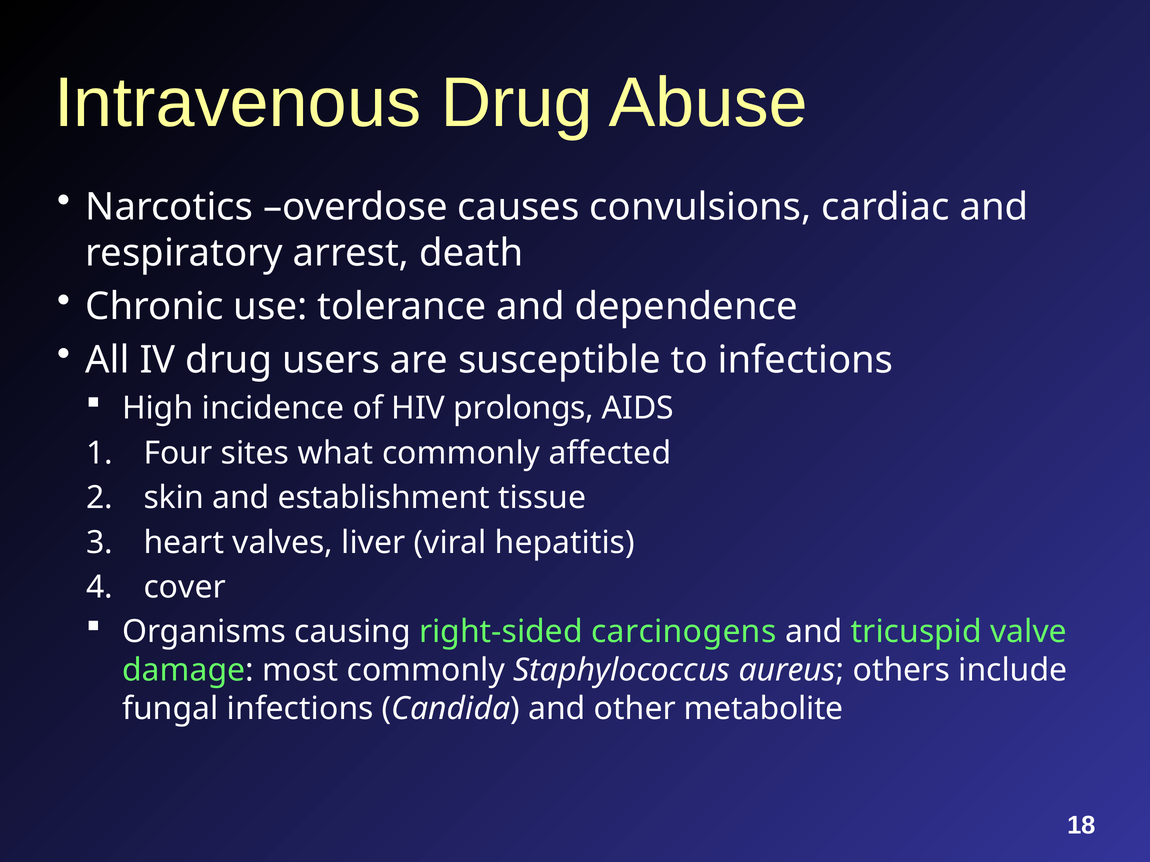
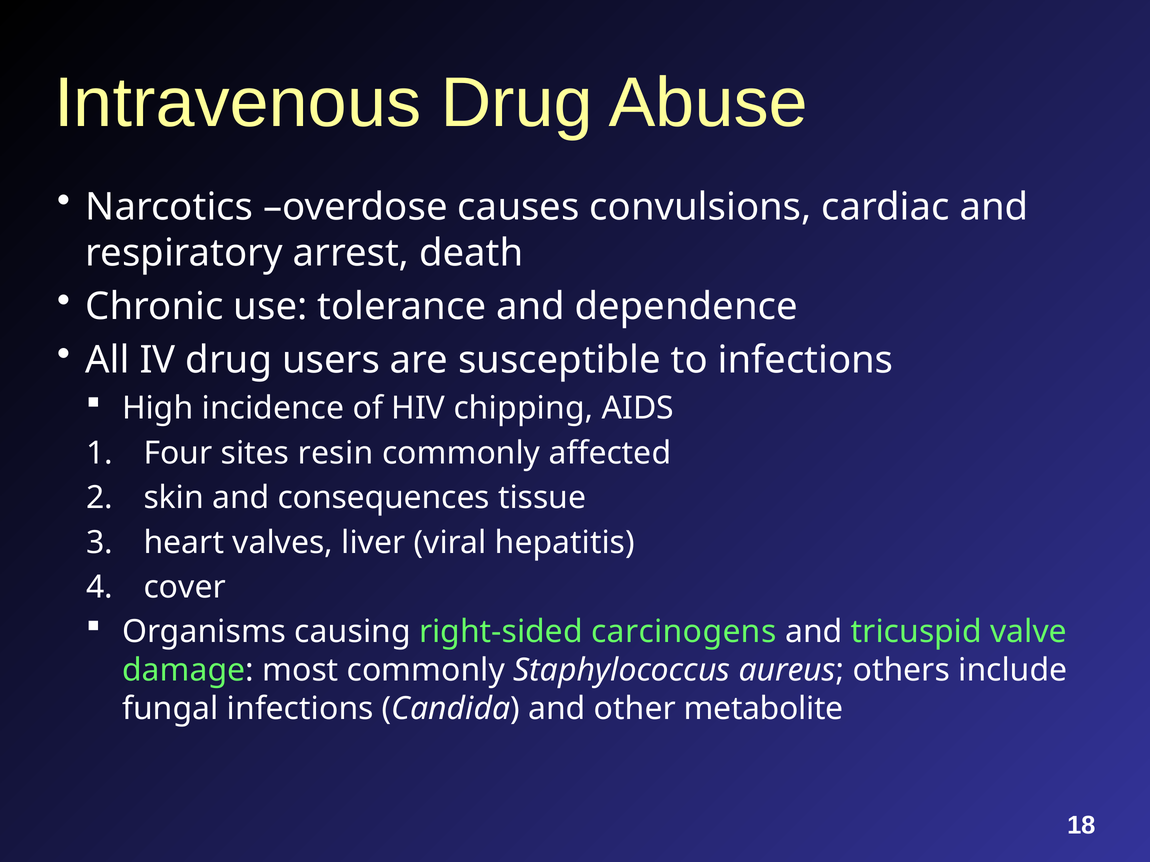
prolongs: prolongs -> chipping (523, 409)
what: what -> resin (335, 453)
establishment: establishment -> consequences (384, 498)
